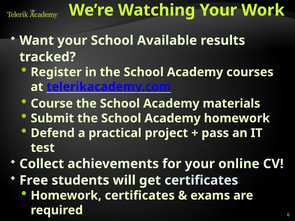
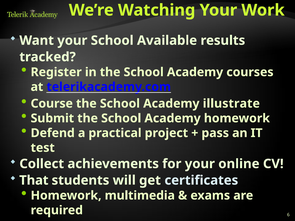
materials: materials -> illustrate (231, 104)
Free: Free -> That (34, 181)
Homework certificates: certificates -> multimedia (140, 196)
